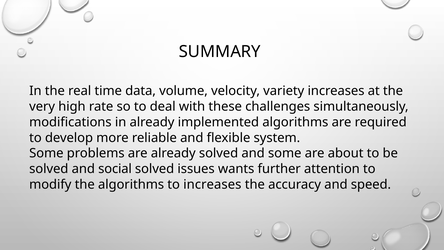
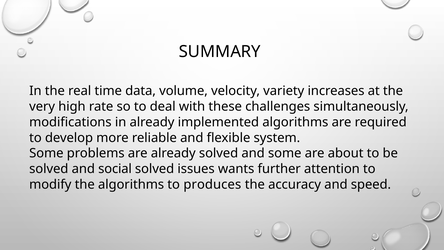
to increases: increases -> produces (212, 184)
